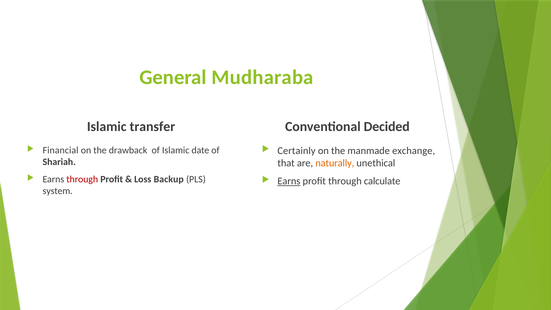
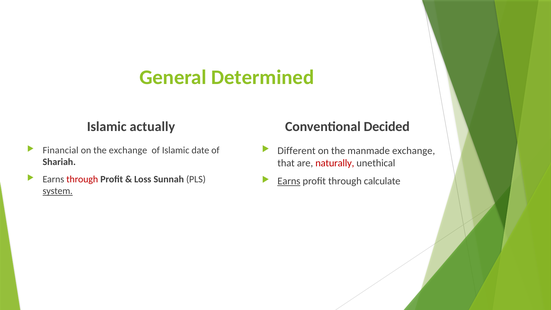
Mudharaba: Mudharaba -> Determined (263, 77)
transfer: transfer -> actually (152, 127)
the drawback: drawback -> exchange (128, 150)
Certainly: Certainly -> Different (297, 151)
naturally colour: orange -> red (335, 163)
Backup: Backup -> Sunnah (169, 179)
system underline: none -> present (58, 191)
